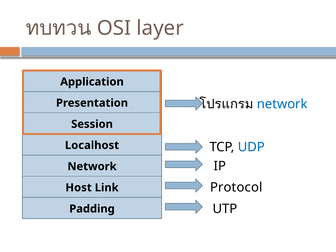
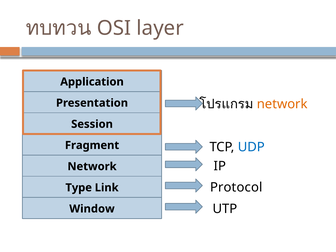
network colour: blue -> orange (282, 104)
Localhost: Localhost -> Fragment (92, 145)
Host: Host -> Type (79, 188)
Padding: Padding -> Window (92, 209)
